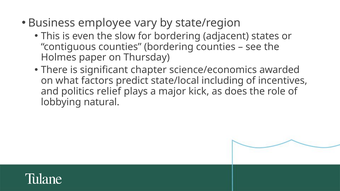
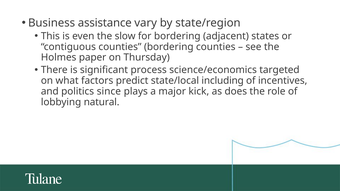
employee: employee -> assistance (105, 23)
chapter: chapter -> process (149, 70)
awarded: awarded -> targeted (279, 70)
relief: relief -> since (109, 91)
